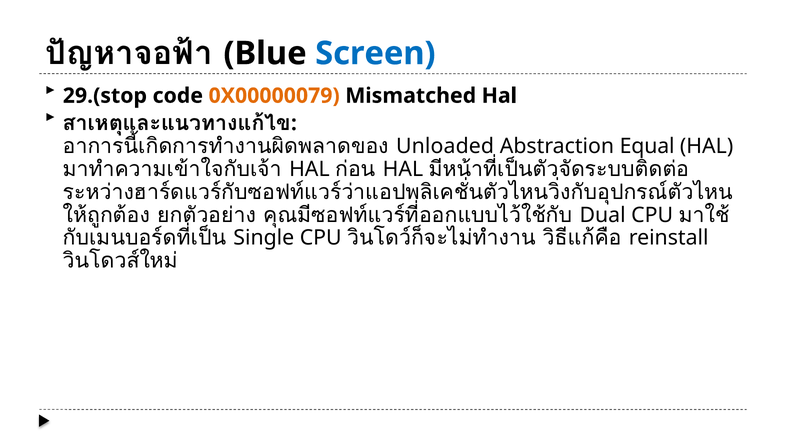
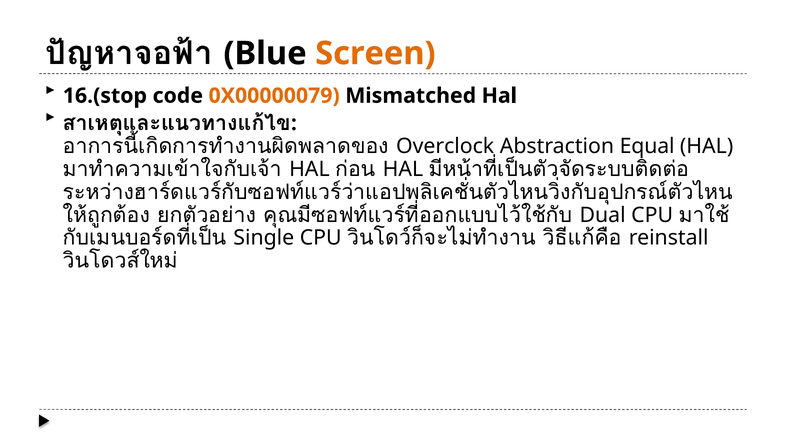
Screen colour: blue -> orange (375, 53)
29.(stop: 29.(stop -> 16.(stop (105, 96)
Unloaded: Unloaded -> Overclock (445, 146)
